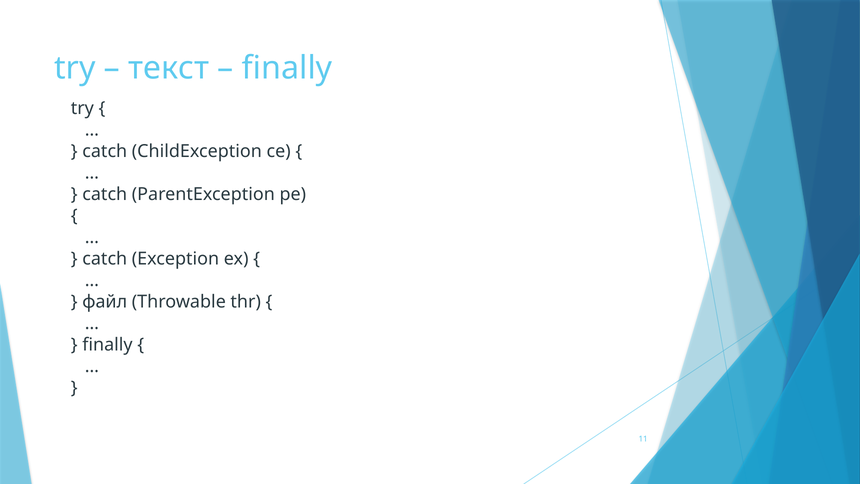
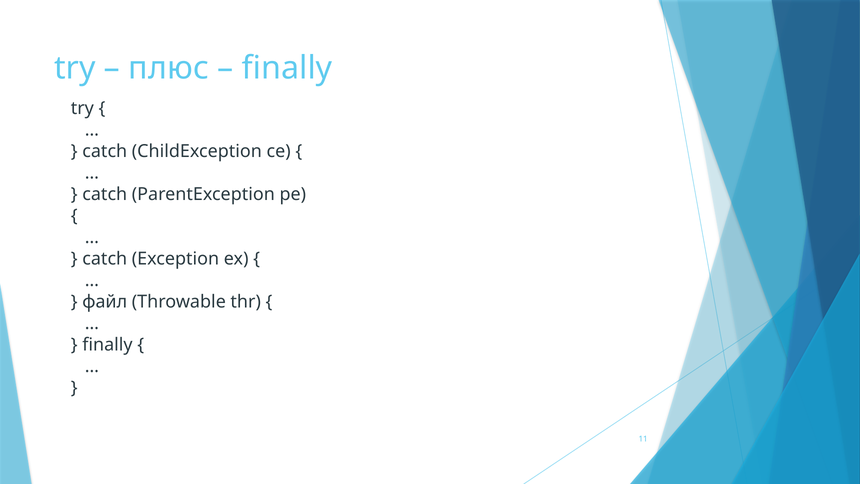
текст: текст -> плюс (169, 68)
